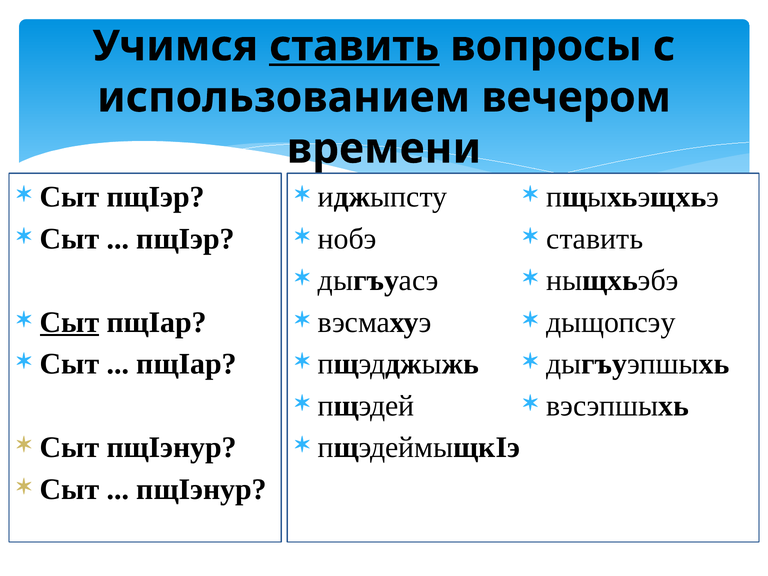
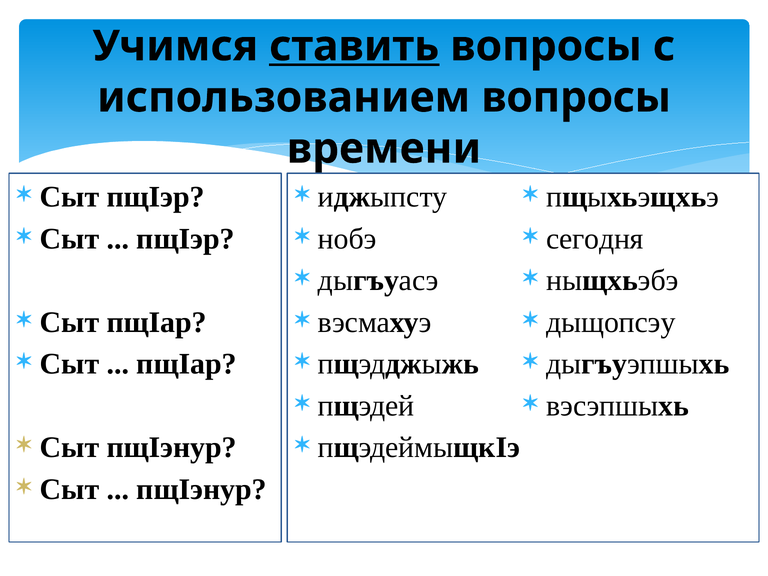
использованием вечером: вечером -> вопросы (576, 97)
ставить: ставить -> сегодня (595, 239)
Сыт underline: present -> none (70, 322)
